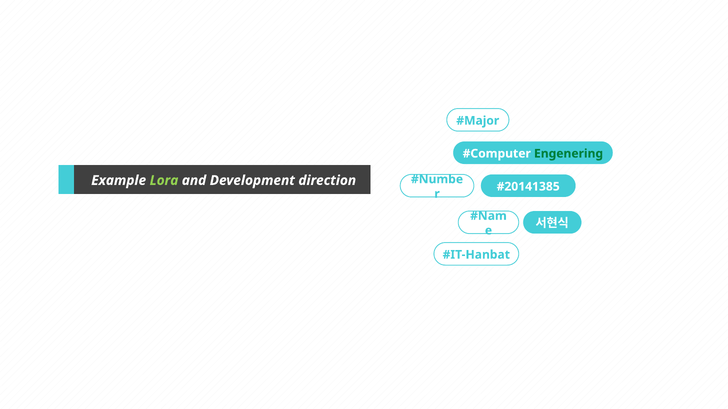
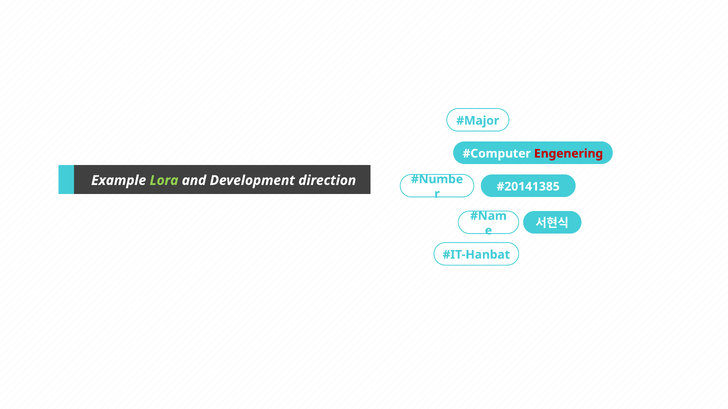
Engenering colour: green -> red (569, 154)
